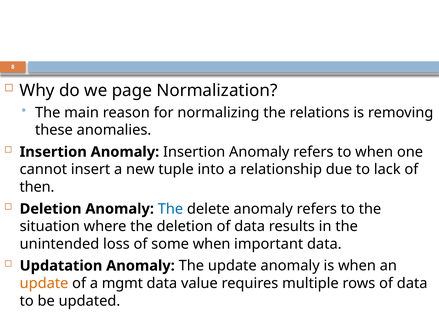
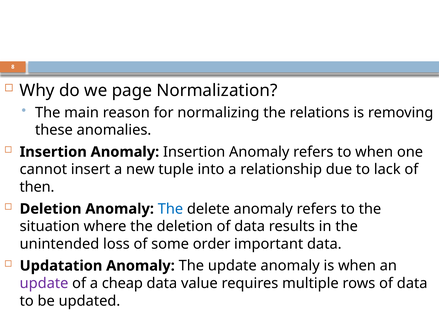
some when: when -> order (212, 244)
update colour: orange -> purple (44, 284)
mgmt: mgmt -> cheap (122, 284)
